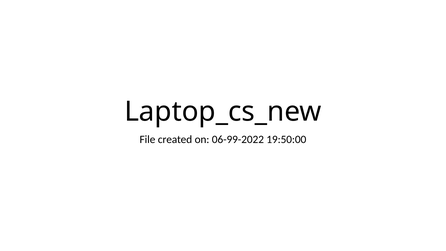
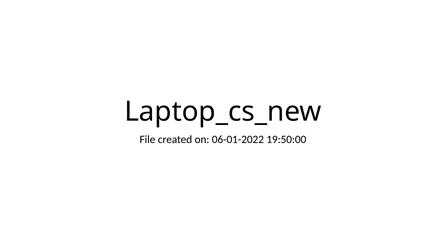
06-99-2022: 06-99-2022 -> 06-01-2022 (238, 139)
